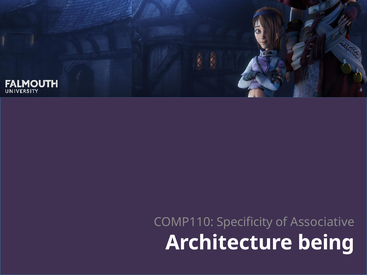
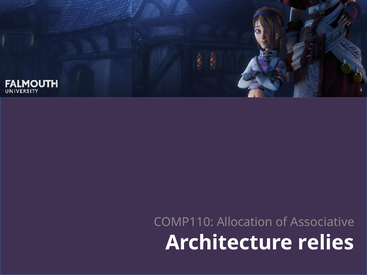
Specificity: Specificity -> Allocation (245, 222)
being: being -> relies (326, 243)
